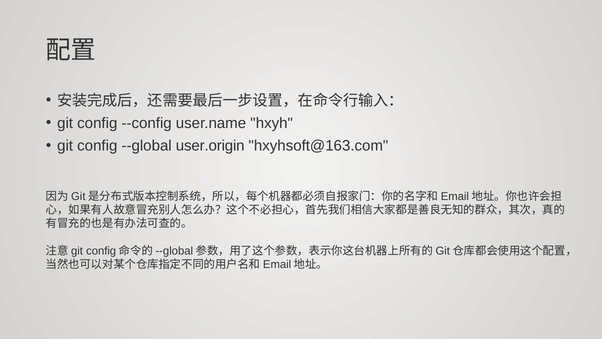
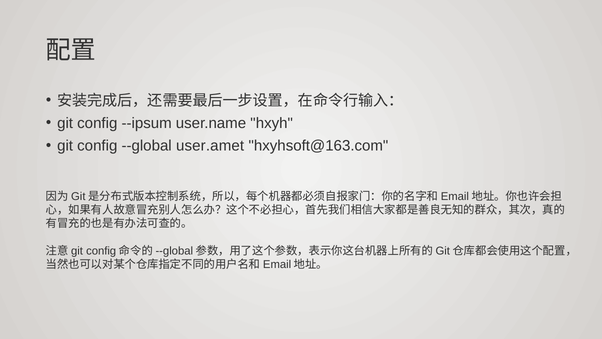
--config: --config -> --ipsum (147, 123)
user.origin: user.origin -> user.amet (210, 145)
